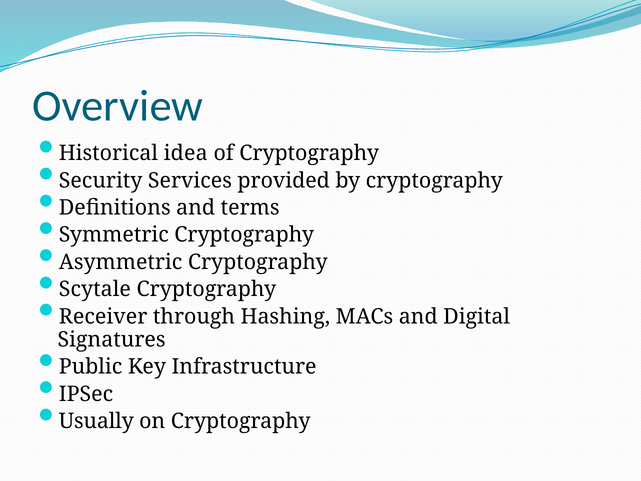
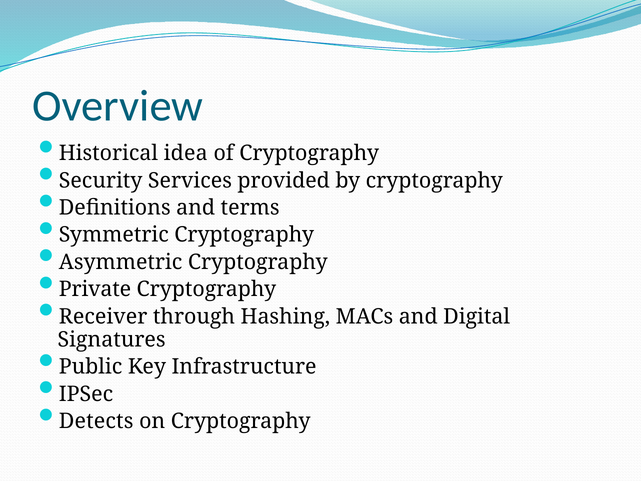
Scytale: Scytale -> Private (95, 289)
Usually: Usually -> Detects (96, 421)
